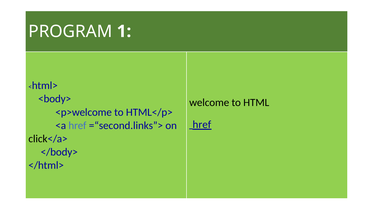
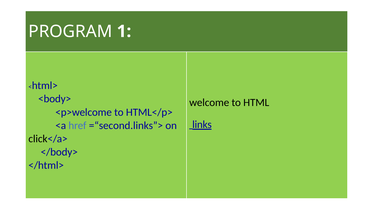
href: href -> links (202, 124)
